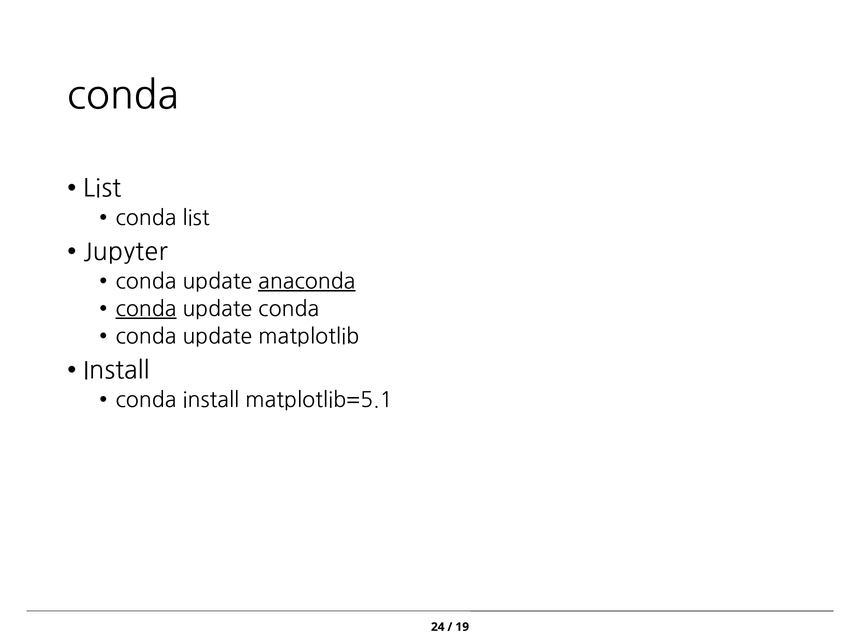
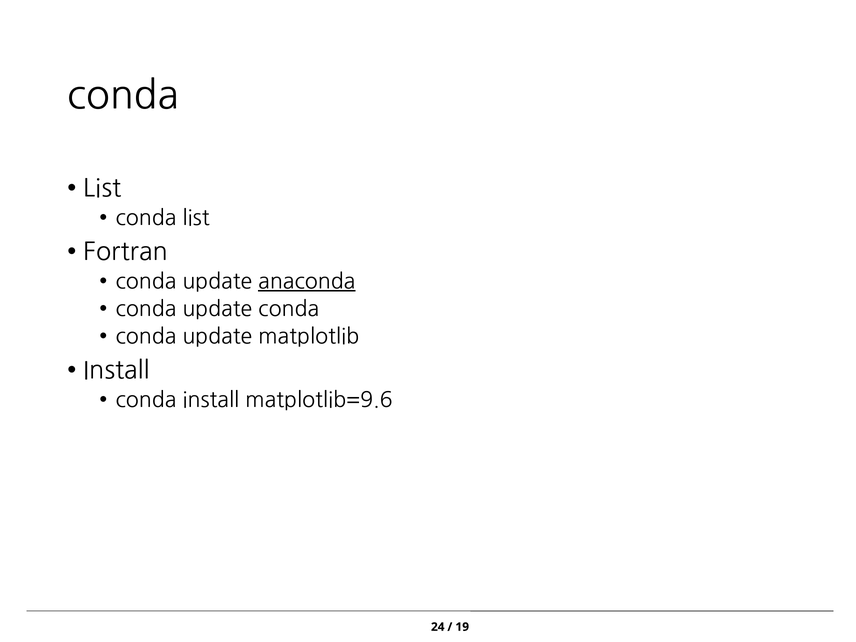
Jupyter: Jupyter -> Fortran (126, 252)
conda underline: present -> none (146, 309)
matplotlib=5.1: matplotlib=5.1 -> matplotlib=9.6 (319, 400)
